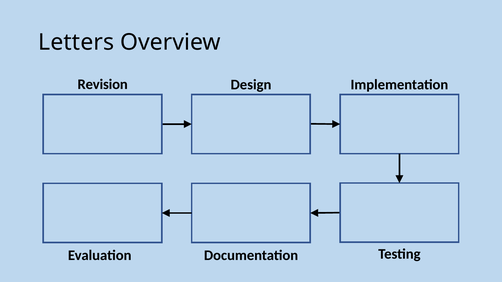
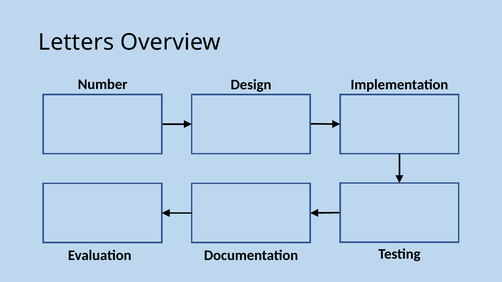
Revision: Revision -> Number (103, 85)
